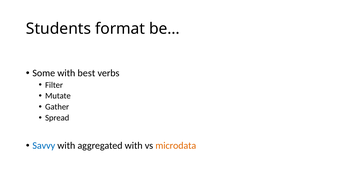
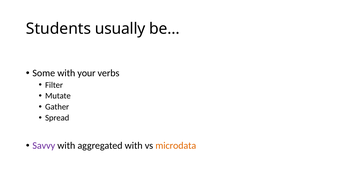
format: format -> usually (120, 29)
best: best -> your (86, 73)
Savvy colour: blue -> purple (44, 146)
